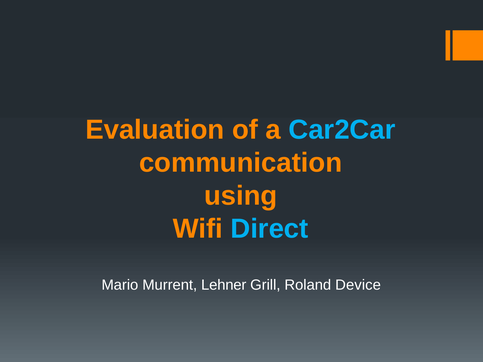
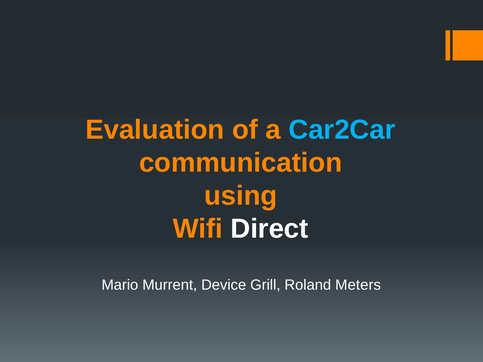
Direct colour: light blue -> white (269, 229)
Lehner: Lehner -> Device (224, 285)
Device: Device -> Meters (358, 285)
